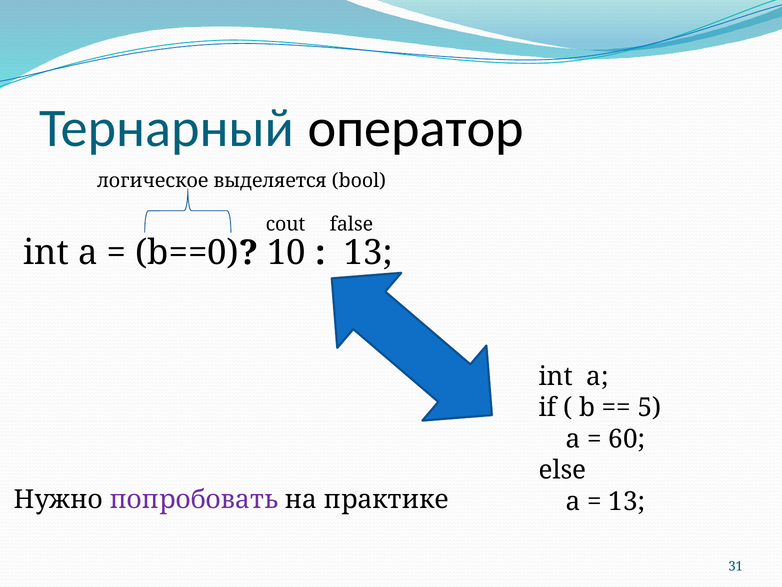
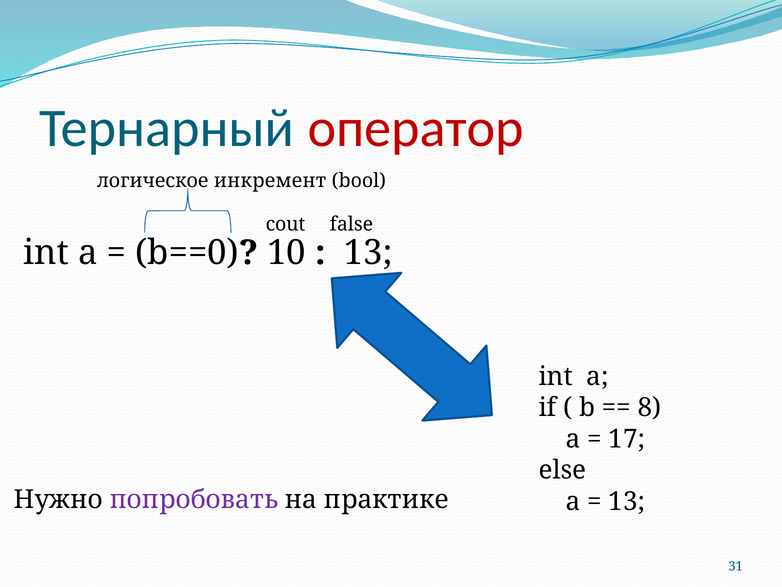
оператор colour: black -> red (416, 128)
выделяется: выделяется -> инкремент (270, 181)
5: 5 -> 8 (650, 407)
60: 60 -> 17 (627, 439)
